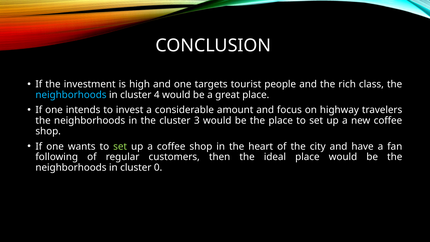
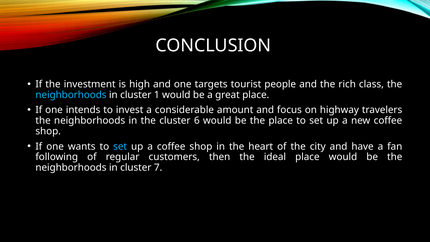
4: 4 -> 1 (157, 95)
3: 3 -> 6 (197, 121)
set colour: light green -> light blue (120, 146)
0: 0 -> 7 (158, 168)
